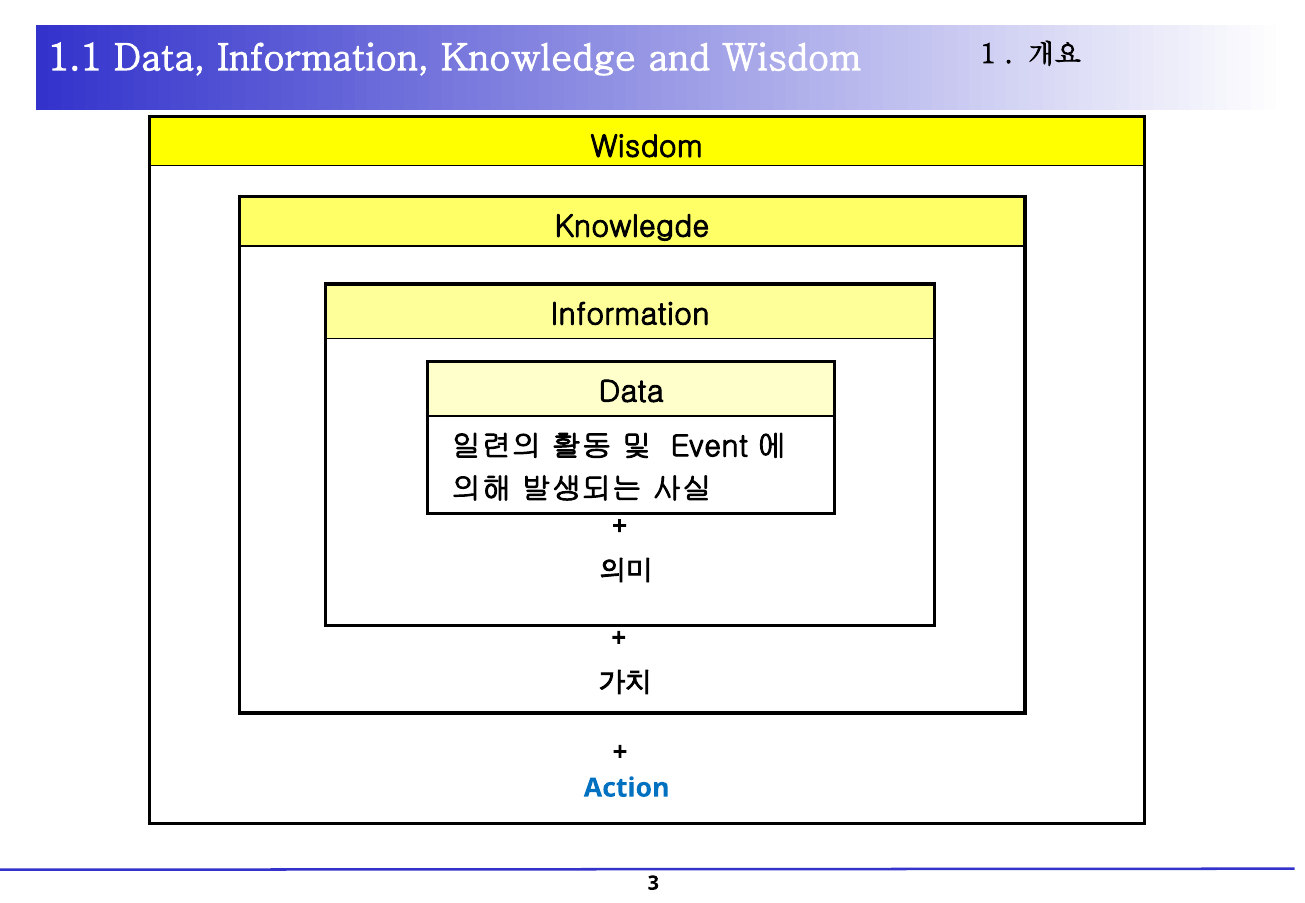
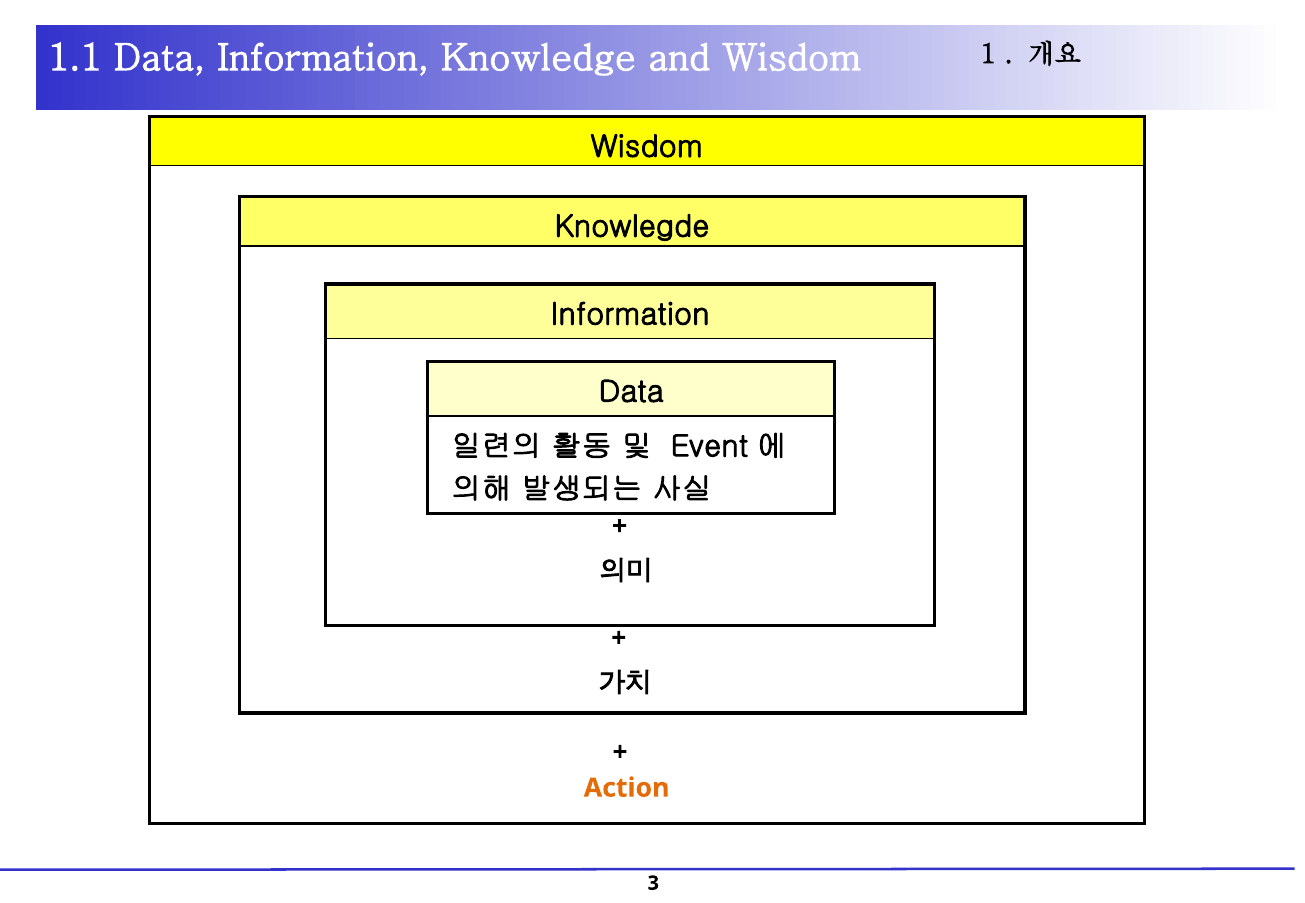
Action colour: blue -> orange (627, 788)
